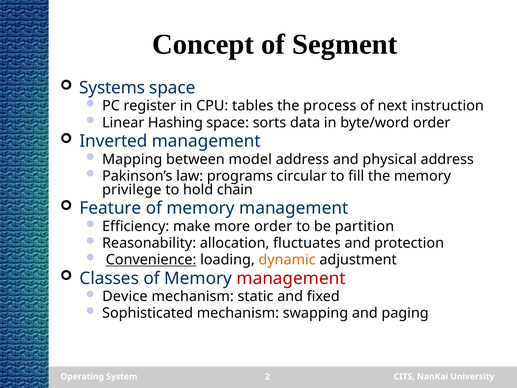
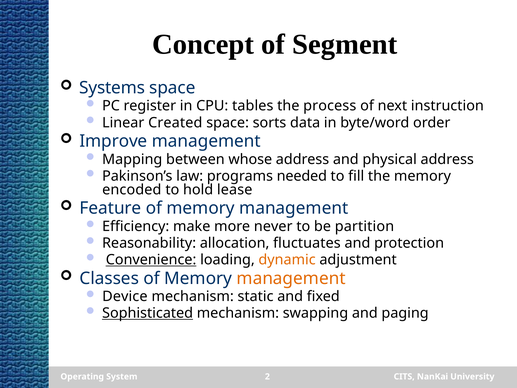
Hashing: Hashing -> Created (175, 123)
Inverted: Inverted -> Improve (113, 141)
model: model -> whose (250, 159)
circular: circular -> needed (302, 176)
privilege: privilege -> encoded (132, 190)
chain: chain -> lease (235, 190)
more order: order -> never (273, 226)
management colour: red -> orange (291, 278)
Sophisticated underline: none -> present (148, 313)
